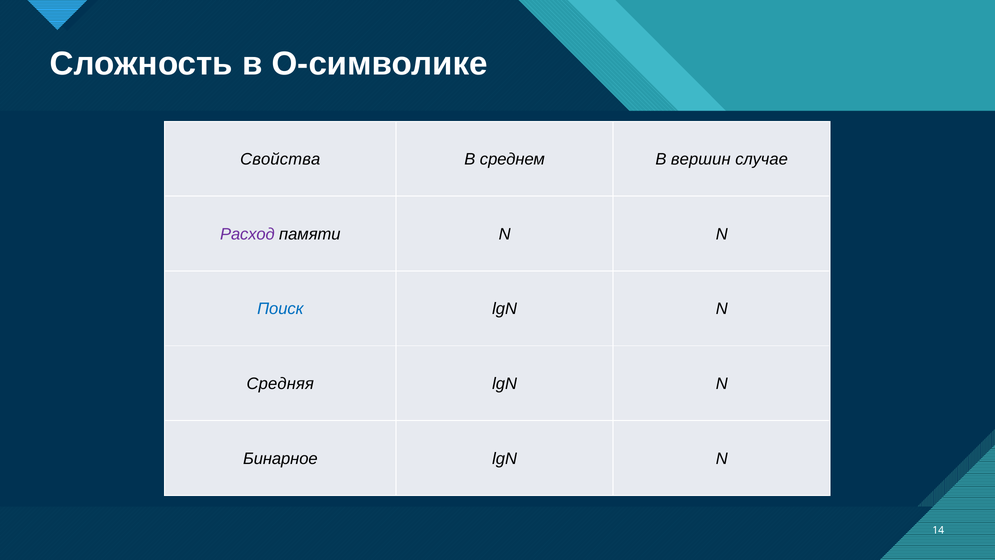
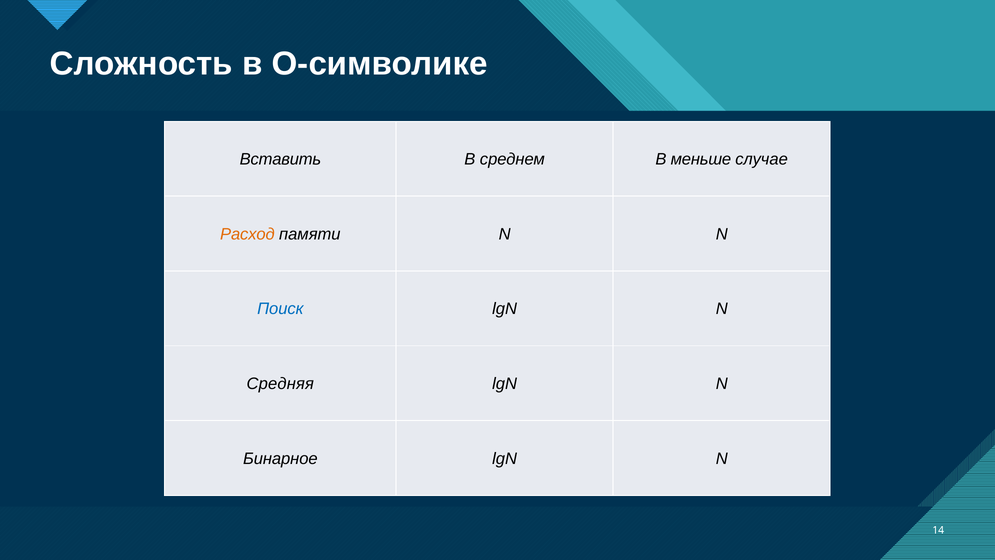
Свойства: Свойства -> Вставить (280, 159)
вершин: вершин -> меньше (701, 159)
Расход colour: purple -> orange (247, 234)
